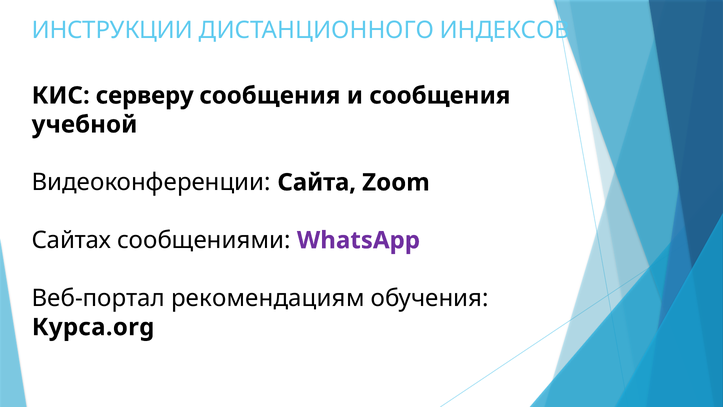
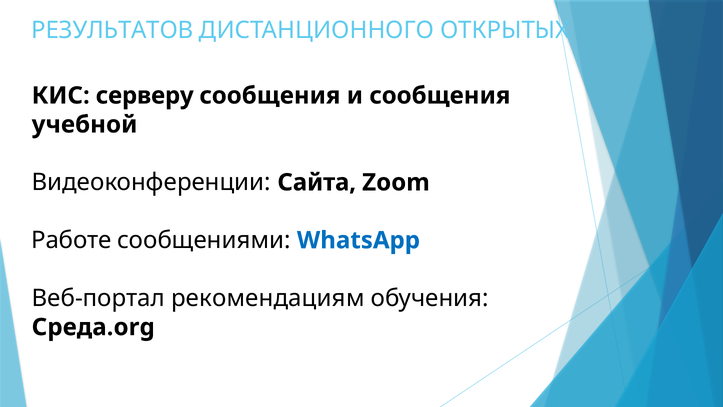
ИНСТРУКЦИИ: ИНСТРУКЦИИ -> РЕЗУЛЬТАТОВ (112, 30)
ИНДЕКСОВ: ИНДЕКСОВ -> ОТКРЫТЫХ (505, 30)
Сайтах: Сайтах -> Работе (71, 240)
WhatsApp colour: purple -> blue (358, 240)
Курса.org: Курса.org -> Среда.org (93, 327)
